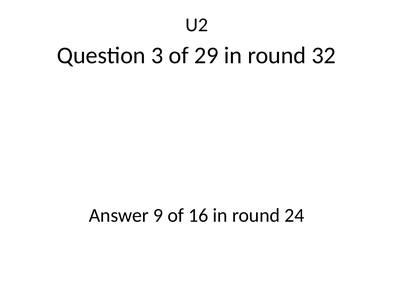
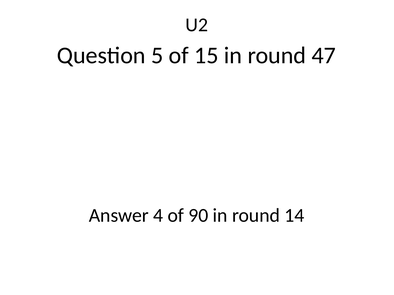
3: 3 -> 5 (157, 56)
29: 29 -> 15 (206, 56)
32: 32 -> 47 (324, 56)
9: 9 -> 4 (158, 216)
16: 16 -> 90 (198, 216)
24: 24 -> 14 (294, 216)
